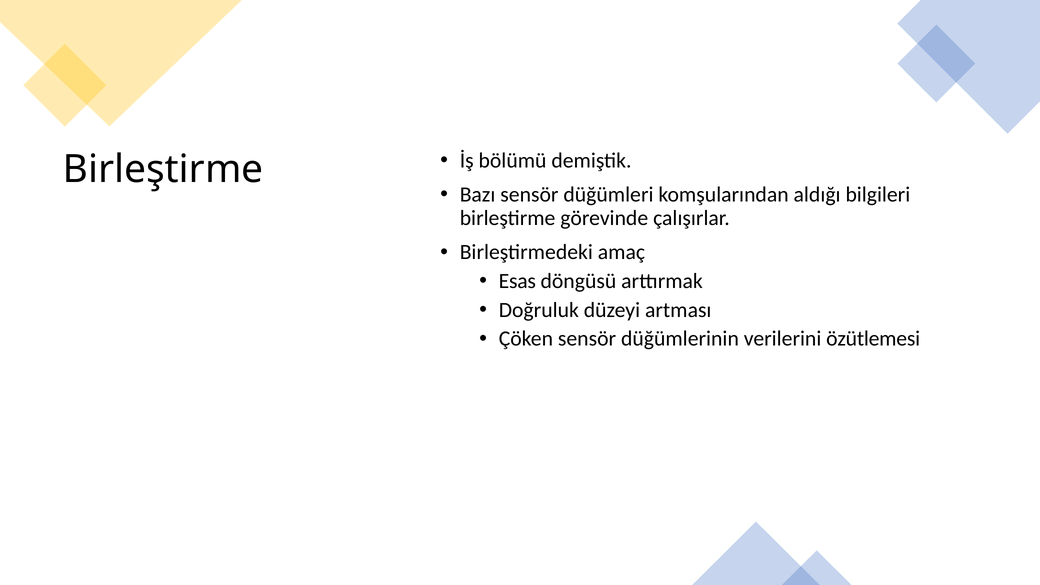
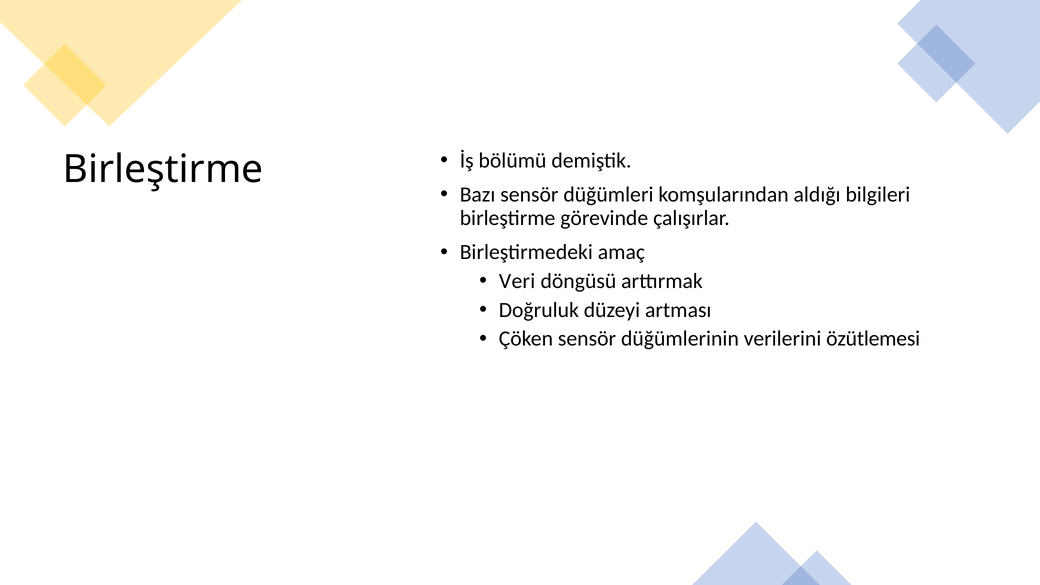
Esas: Esas -> Veri (517, 281)
